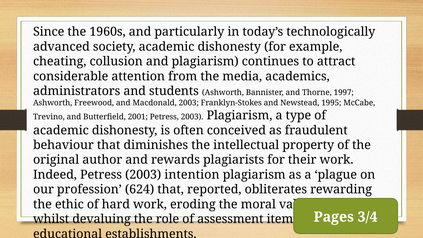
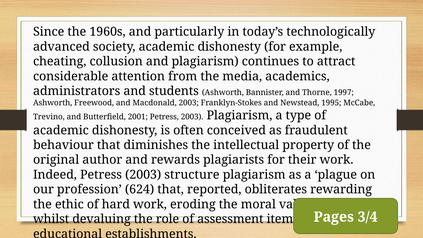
intention: intention -> structure (192, 175)
